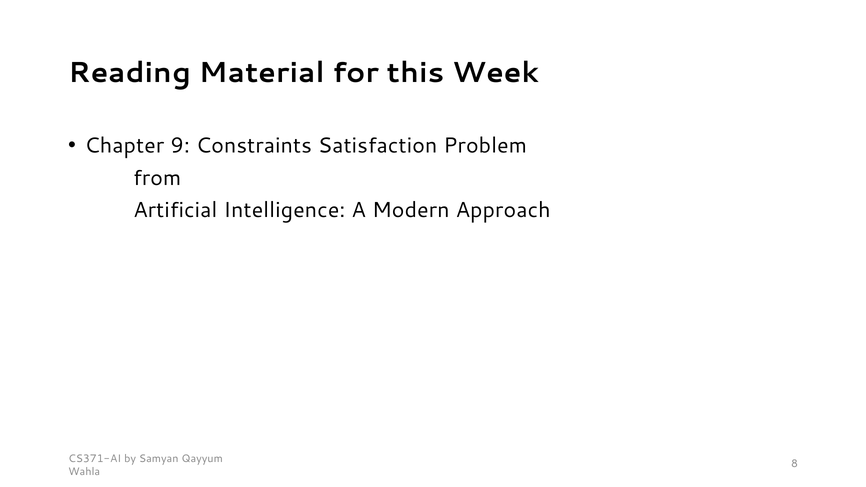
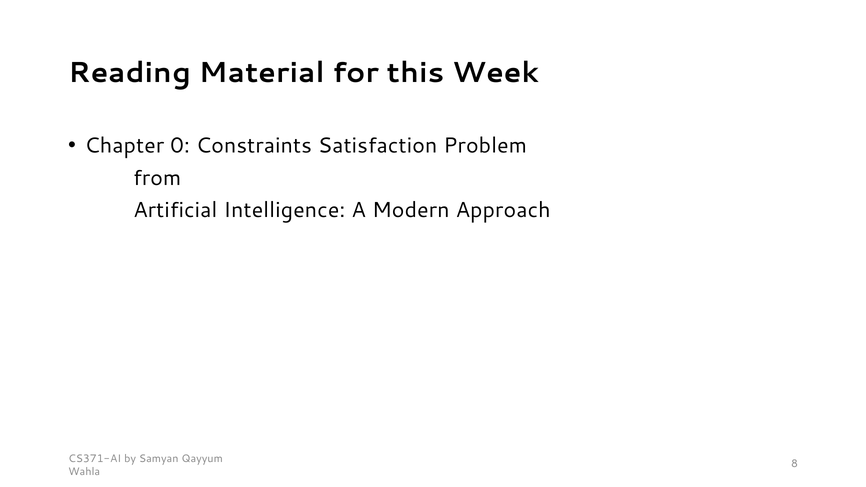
9: 9 -> 0 (180, 146)
